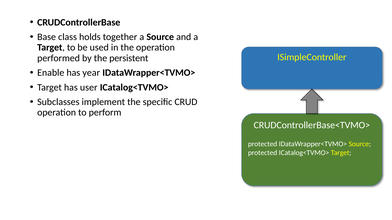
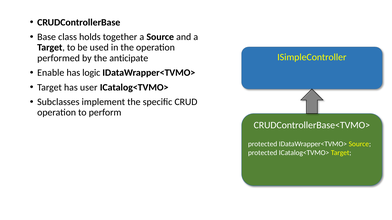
persistent: persistent -> anticipate (129, 58)
year: year -> logic (91, 73)
